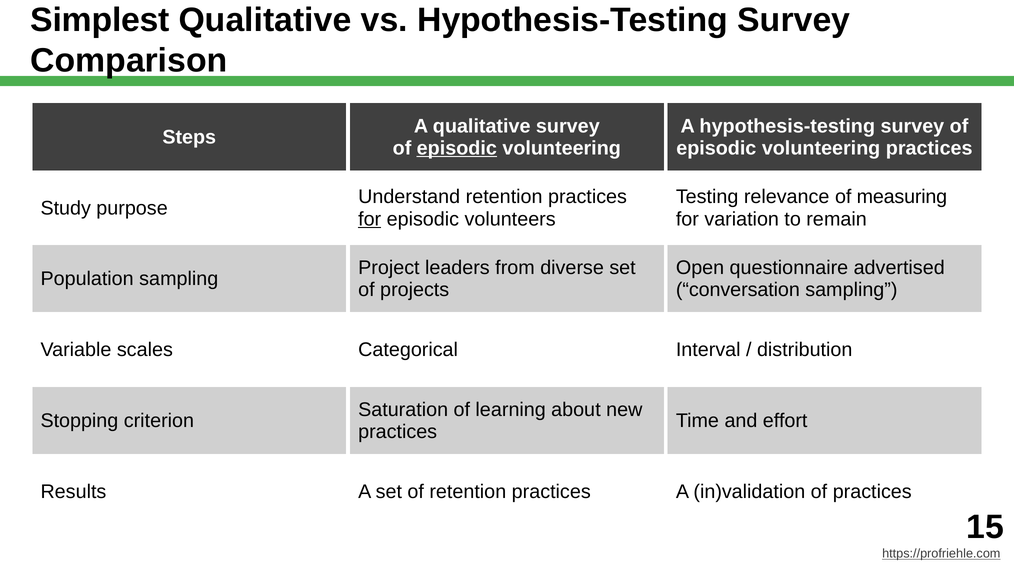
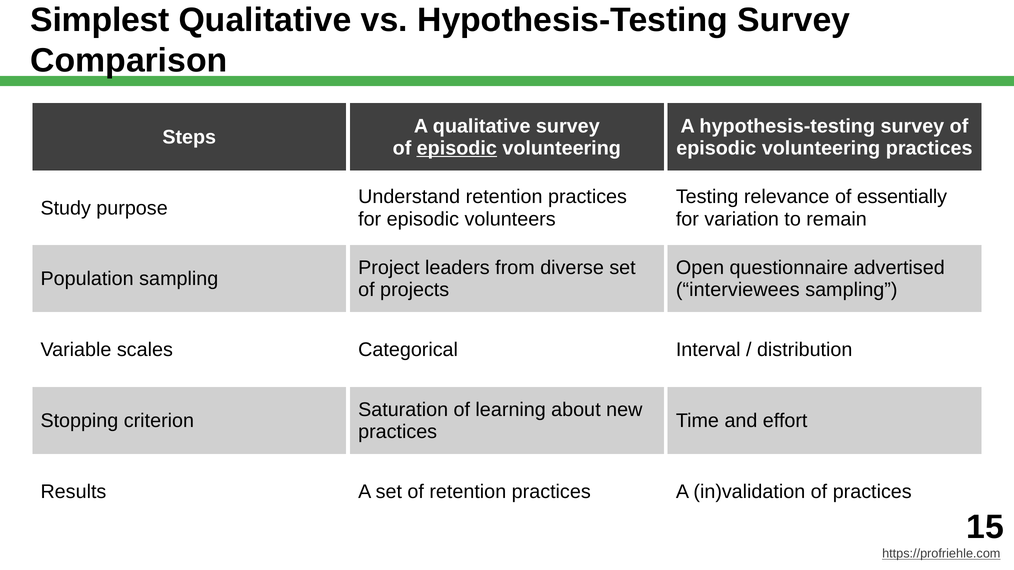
measuring: measuring -> essentially (902, 197)
for underline: present -> none (370, 219)
conversation: conversation -> interviewees (738, 290)
